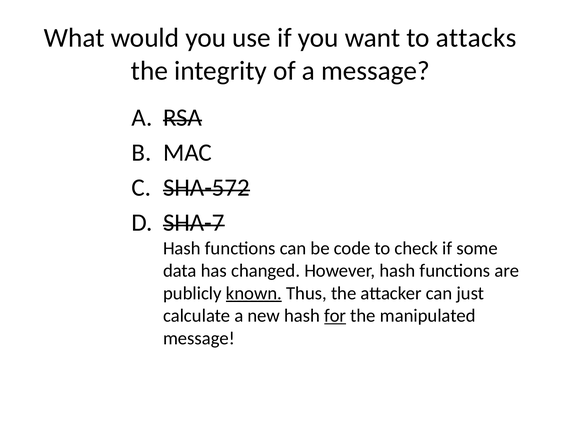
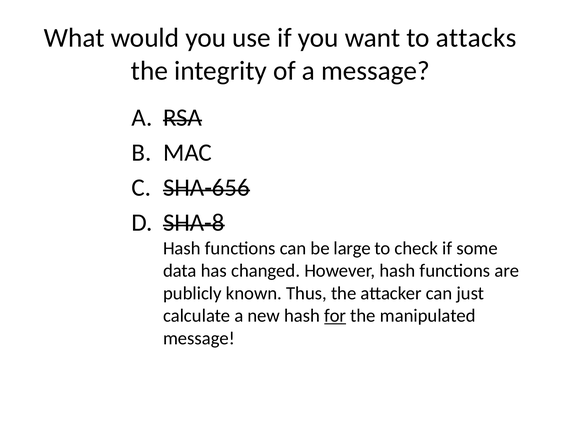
SHA-572: SHA-572 -> SHA-656 (206, 188)
SHA-7: SHA-7 -> SHA-8 (194, 222)
code: code -> large (352, 248)
known underline: present -> none (254, 293)
